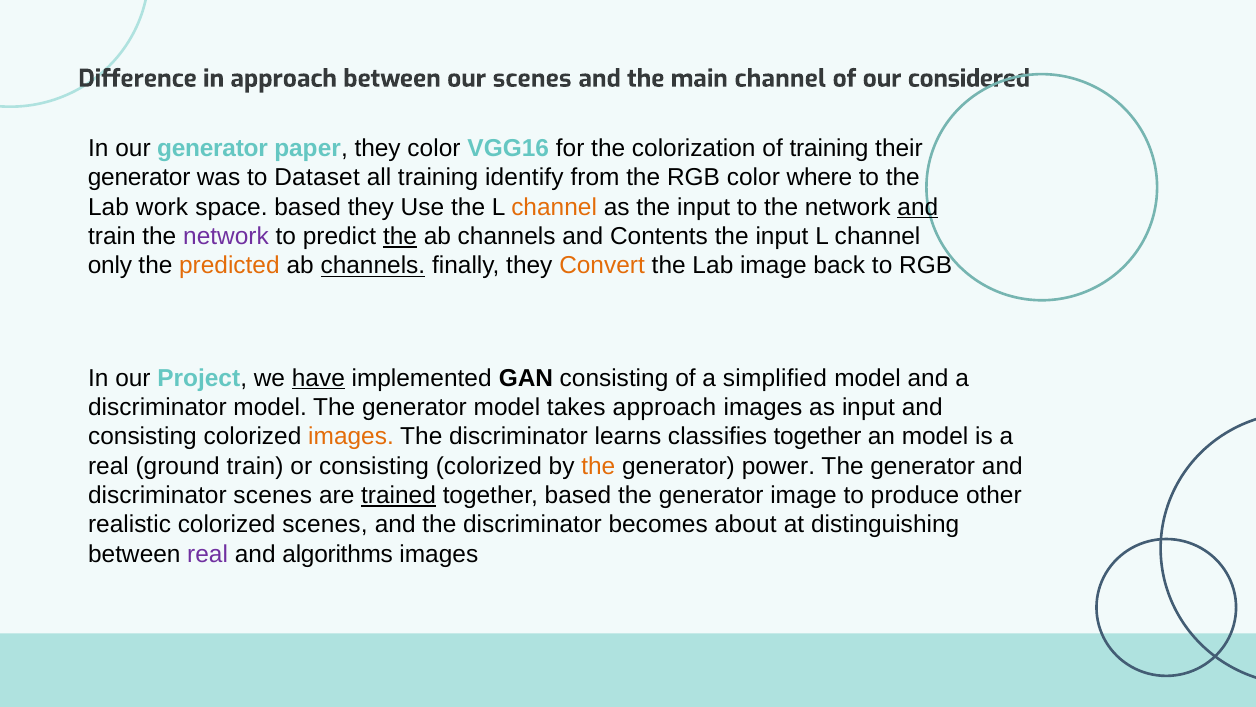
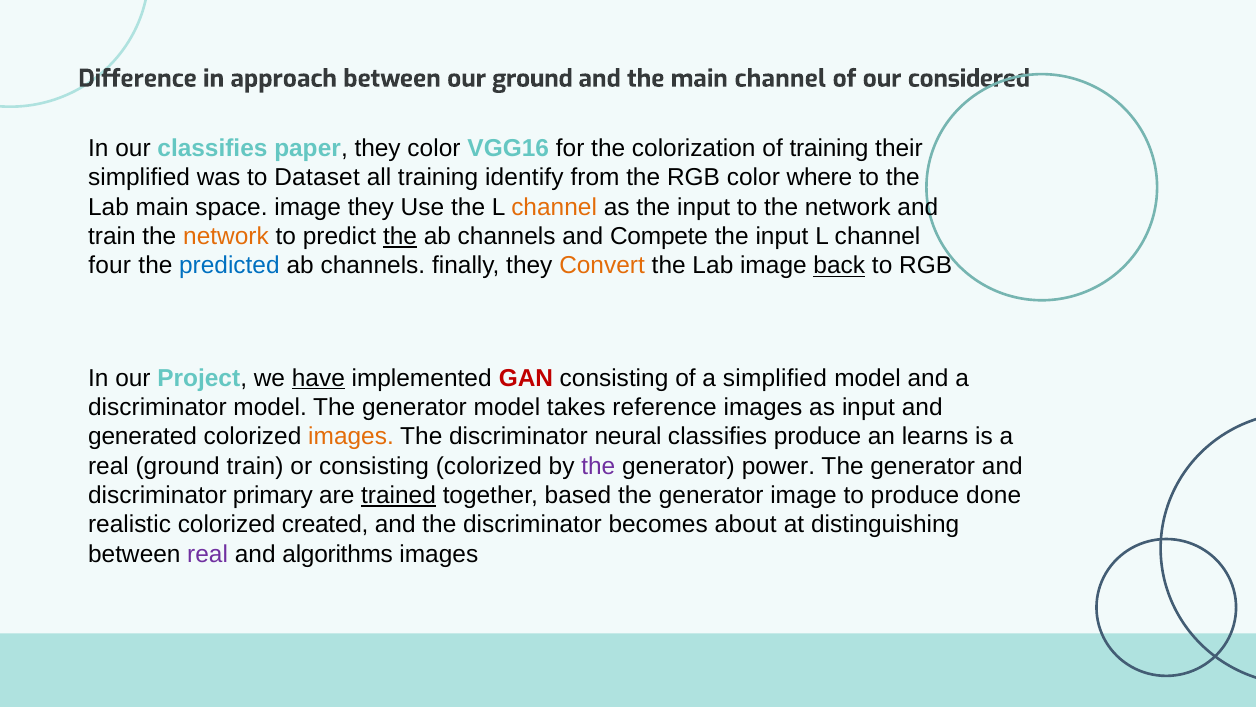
our scenes: scenes -> ground (532, 79)
our generator: generator -> classifies (212, 148)
generator: generator -> simplified (139, 178)
Lab work: work -> main (162, 207)
space based: based -> image (308, 207)
and underline: present -> none (918, 207)
network colour: purple -> orange (226, 236)
Contents: Contents -> Compete (659, 236)
only: only -> four (110, 266)
predicted colour: orange -> blue (229, 266)
channels underline: present -> none (373, 266)
back underline: none -> present (839, 266)
GAN colour: black -> red (526, 378)
takes approach: approach -> reference (665, 407)
consisting: consisting -> generated (142, 436)
learns: learns -> neural (628, 436)
classifies together: together -> produce (818, 436)
an model: model -> learns (935, 436)
the colour: orange -> purple (598, 466)
discriminator scenes: scenes -> primary (273, 495)
other: other -> done (994, 495)
colorized scenes: scenes -> created (325, 524)
